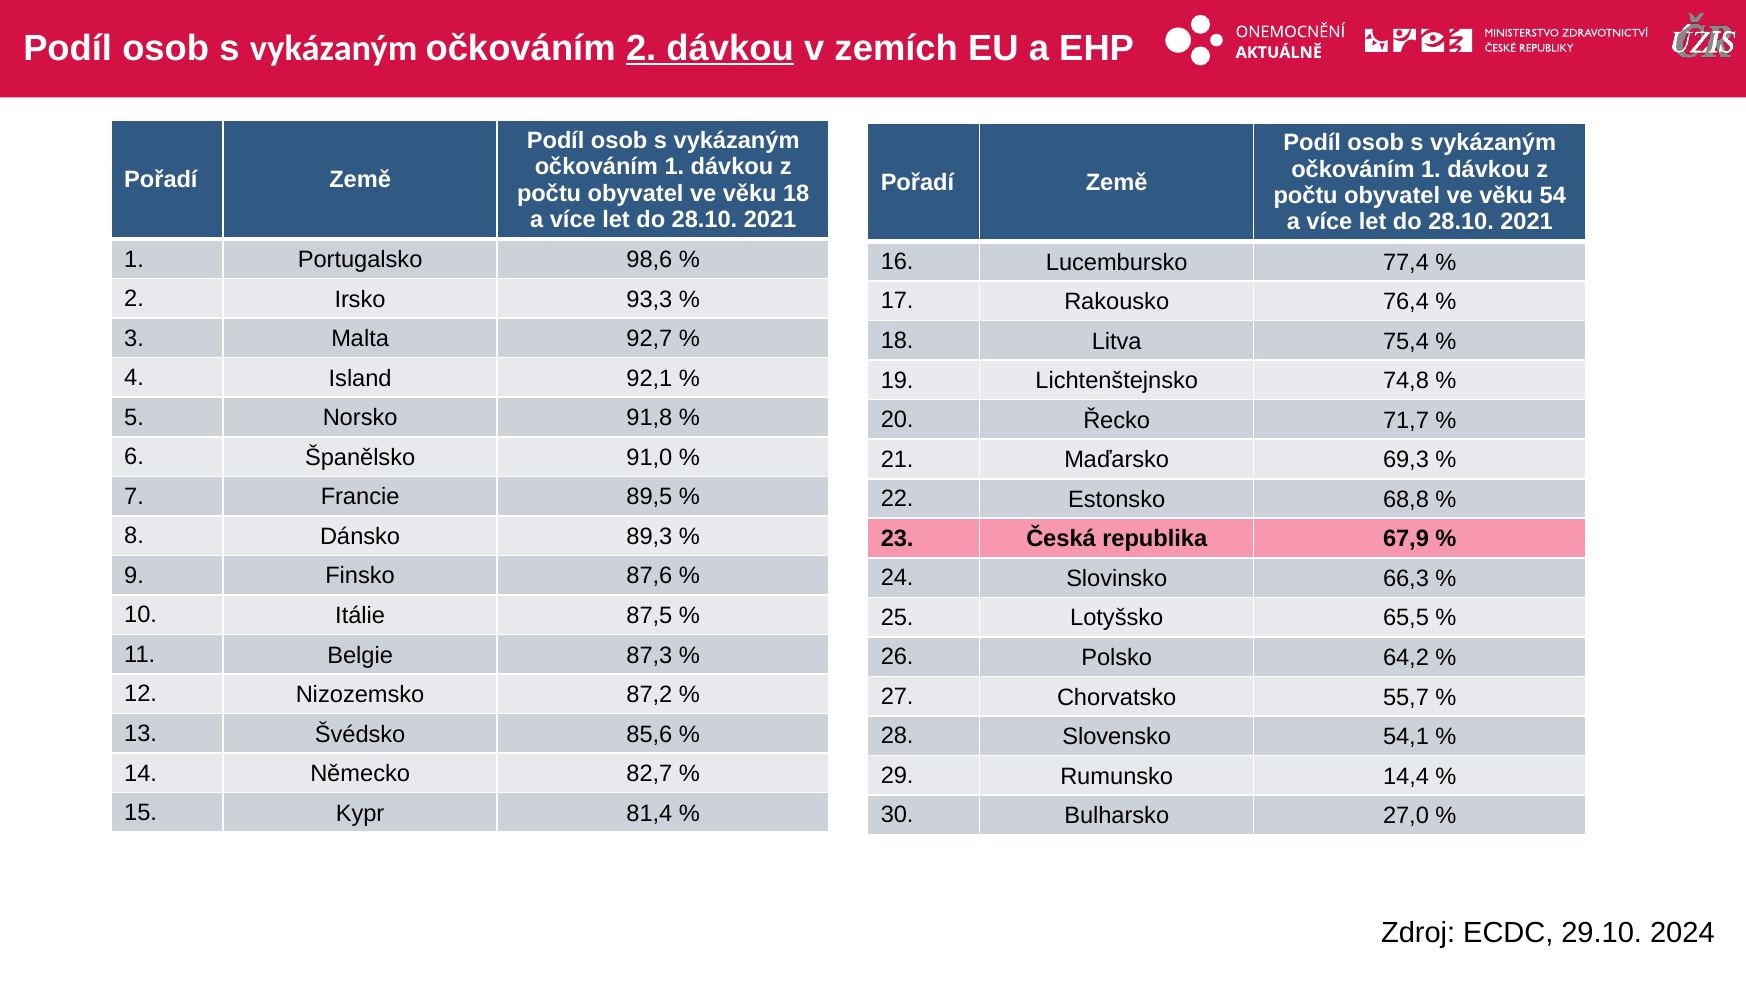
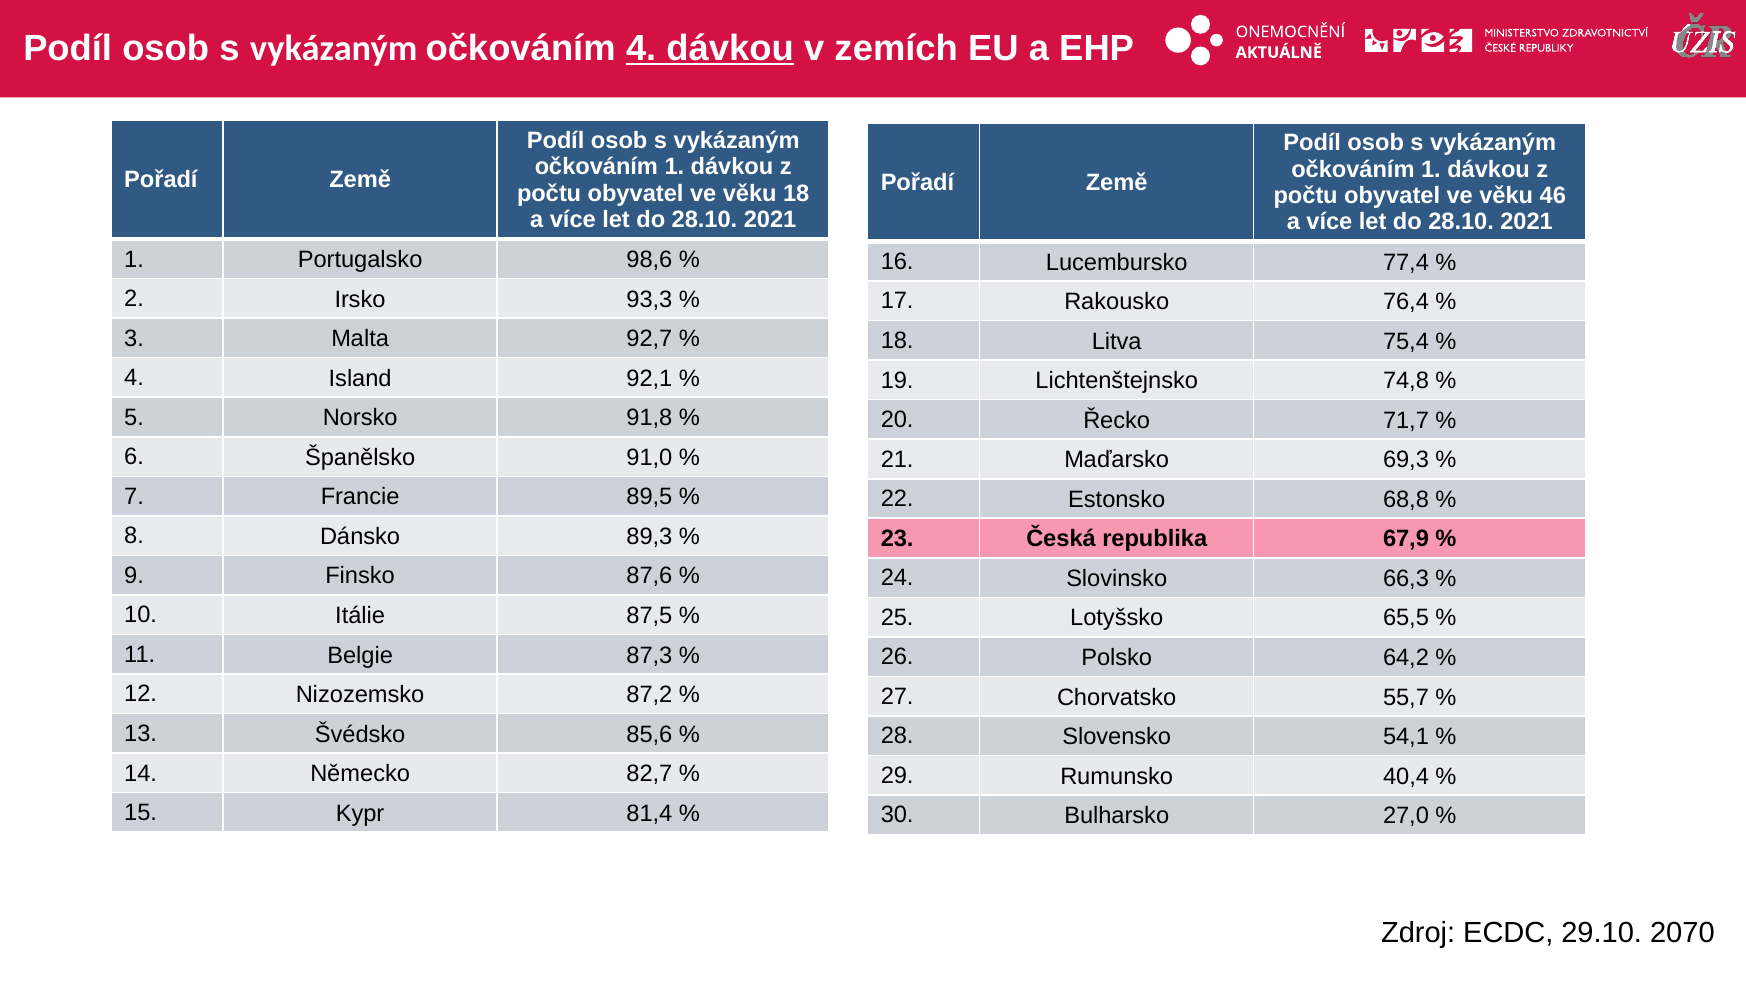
očkováním 2: 2 -> 4 (641, 48)
54: 54 -> 46 (1553, 196)
14,4: 14,4 -> 40,4 (1406, 776)
2024: 2024 -> 2070 (1682, 933)
